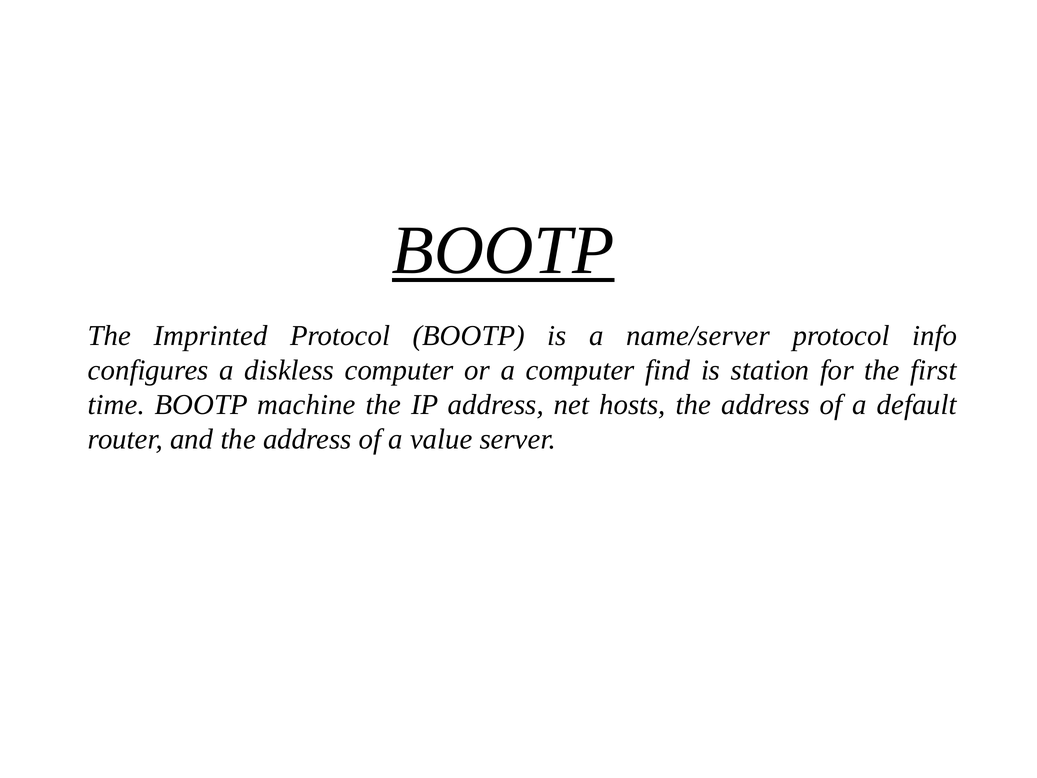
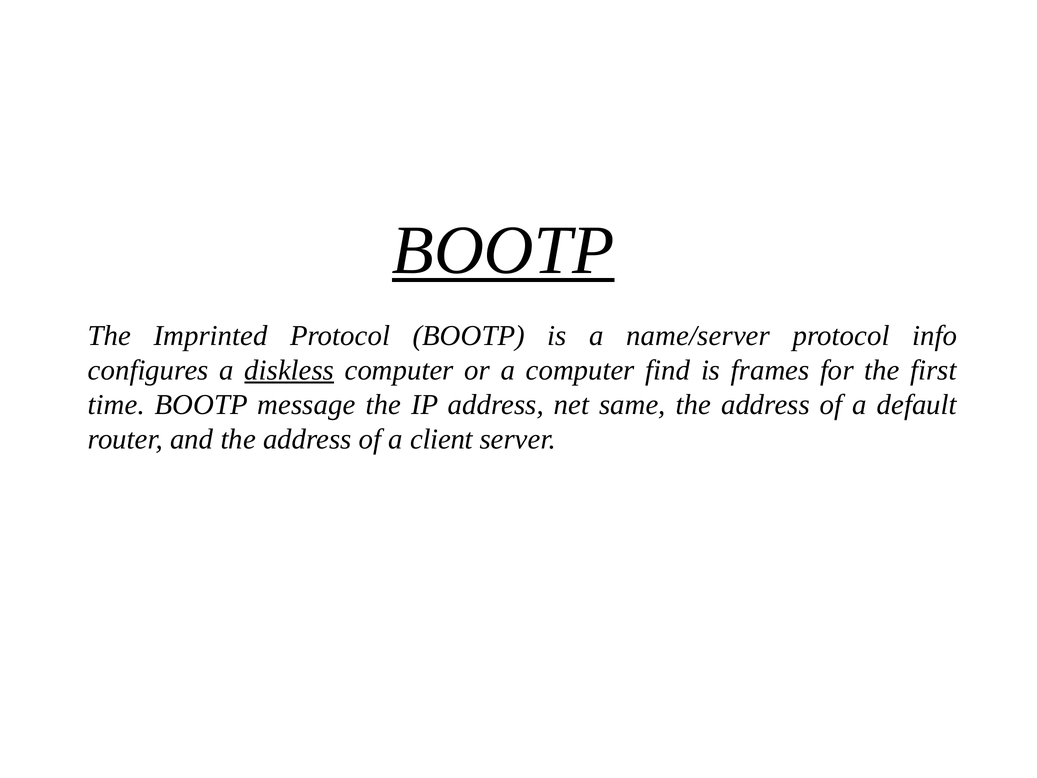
diskless underline: none -> present (289, 370)
station: station -> frames (770, 370)
machine: machine -> message (306, 405)
hosts: hosts -> same (632, 405)
value: value -> client (441, 439)
